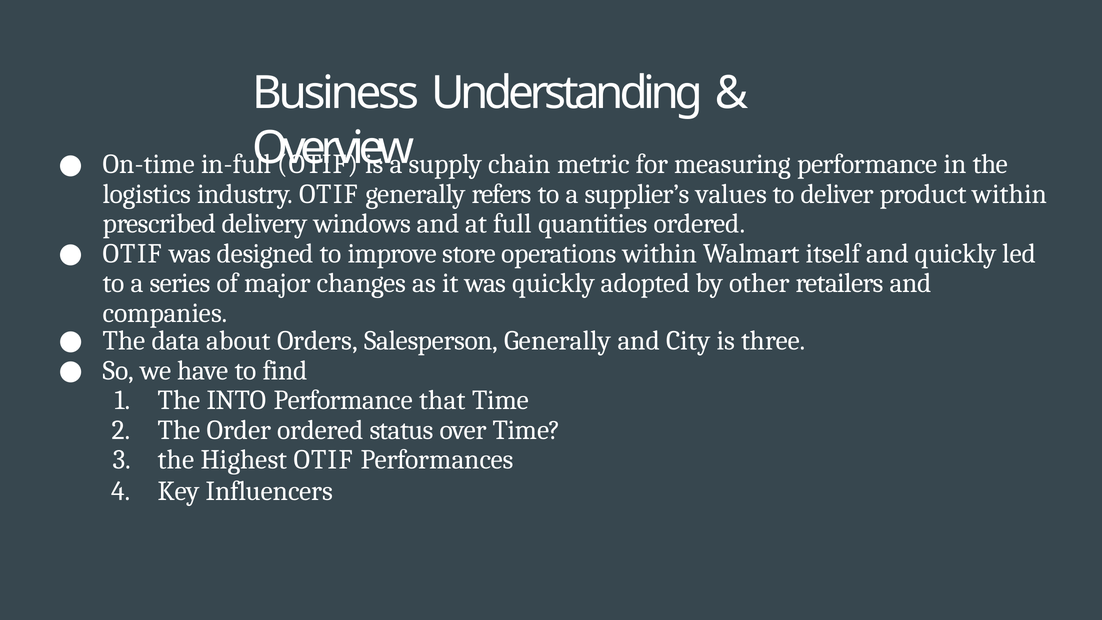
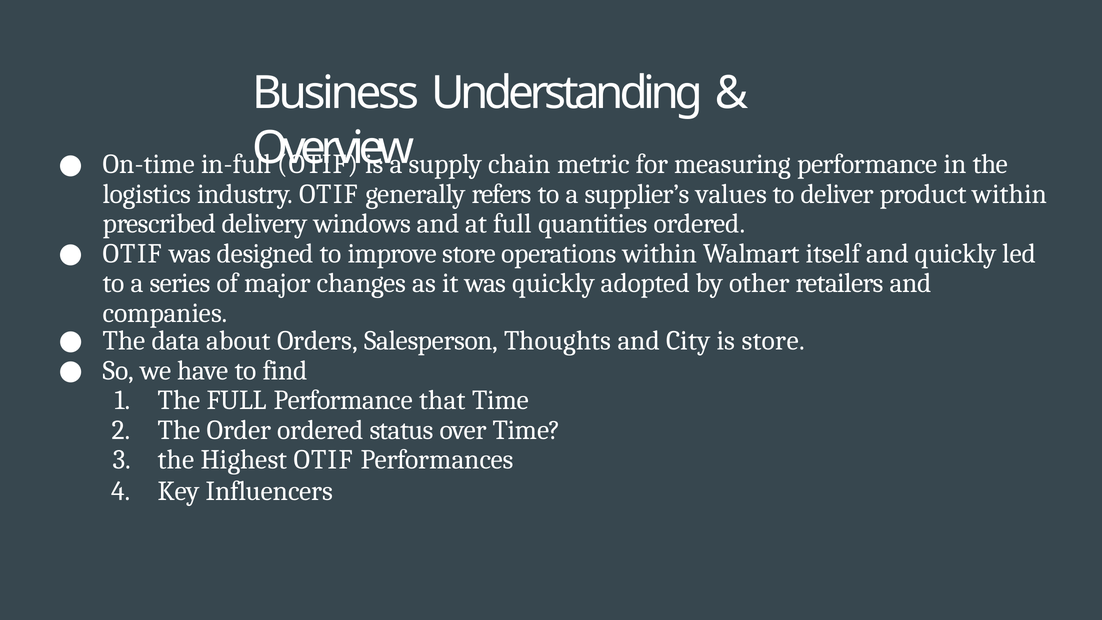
Salesperson Generally: Generally -> Thoughts (558, 341)
is three: three -> store (773, 341)
The INTO: INTO -> FULL (237, 400)
